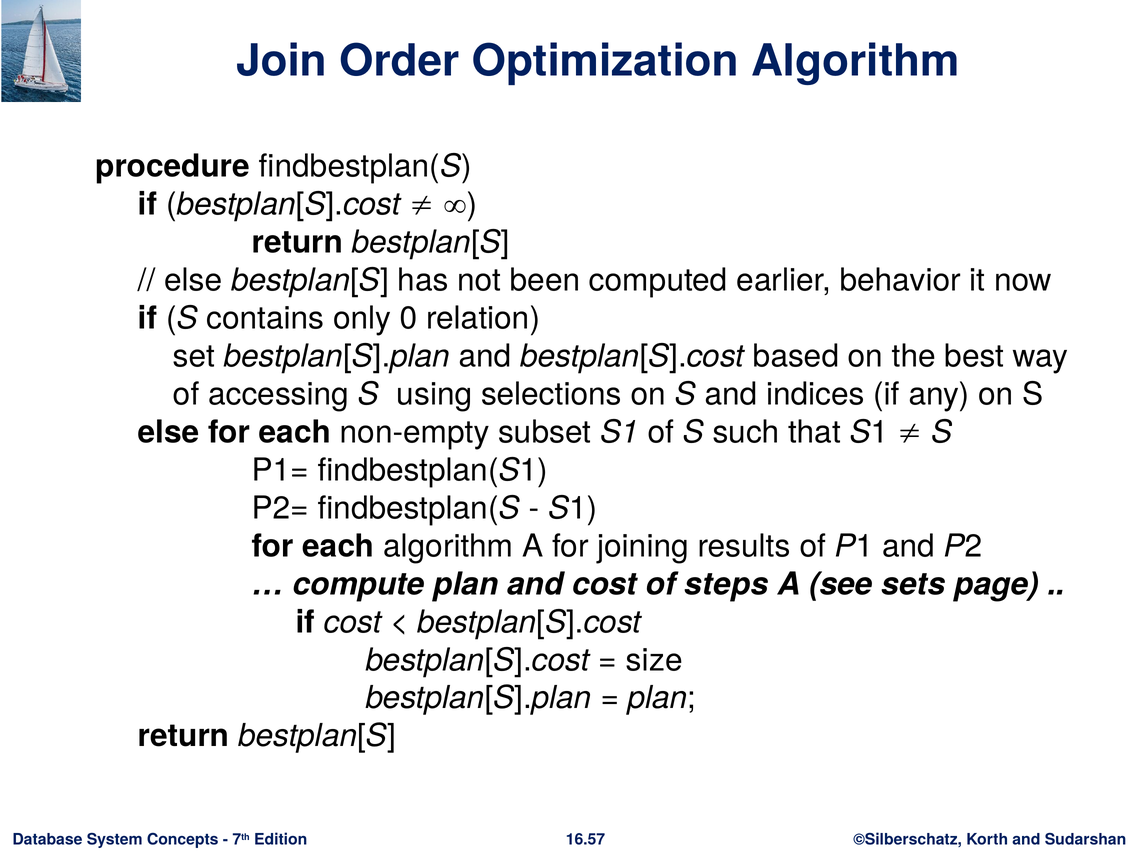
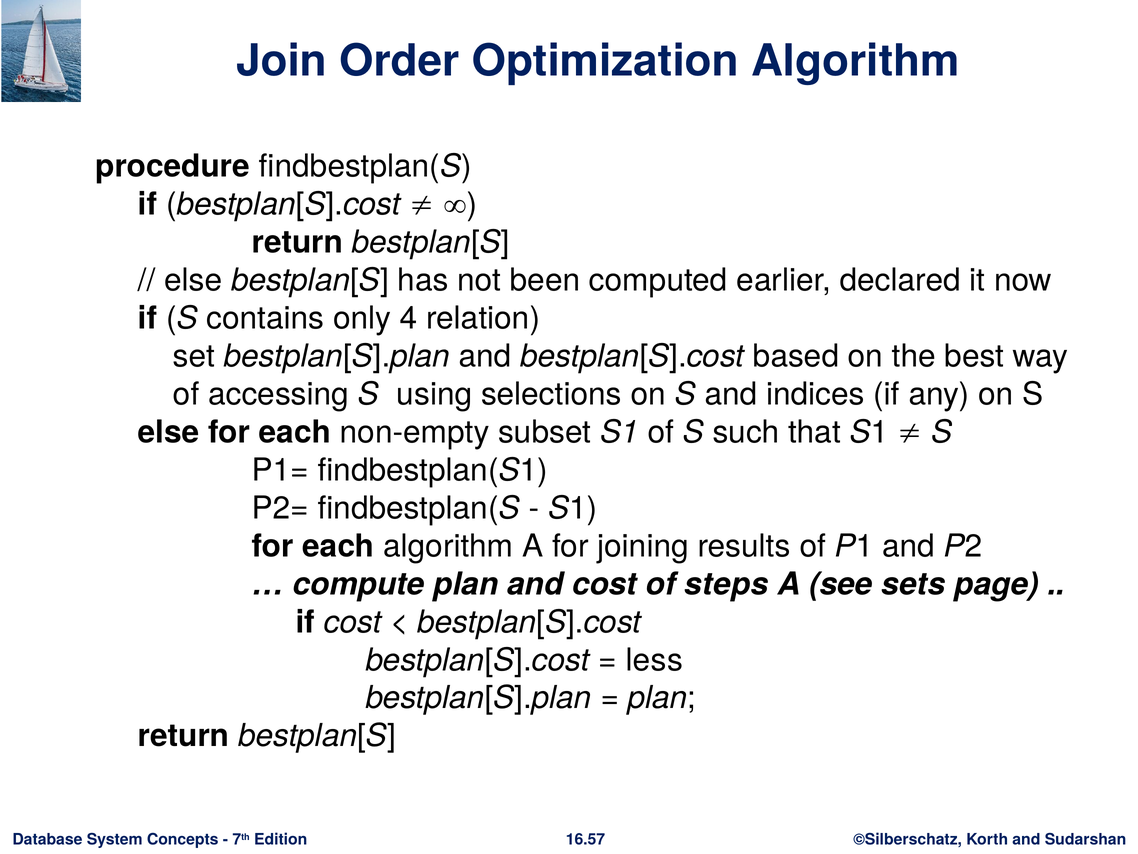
behavior: behavior -> declared (900, 280)
0: 0 -> 4 (409, 318)
size: size -> less (654, 660)
